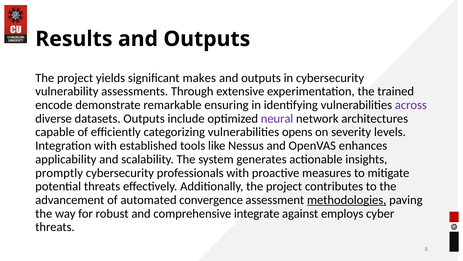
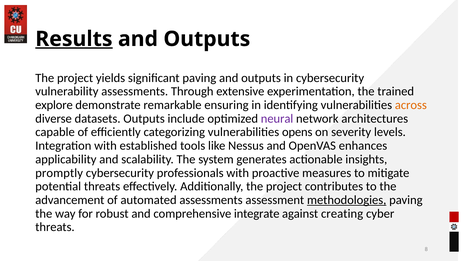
Results underline: none -> present (74, 39)
significant makes: makes -> paving (199, 78)
encode: encode -> explore (54, 105)
across colour: purple -> orange (411, 105)
automated convergence: convergence -> assessments (211, 200)
employs: employs -> creating (342, 213)
